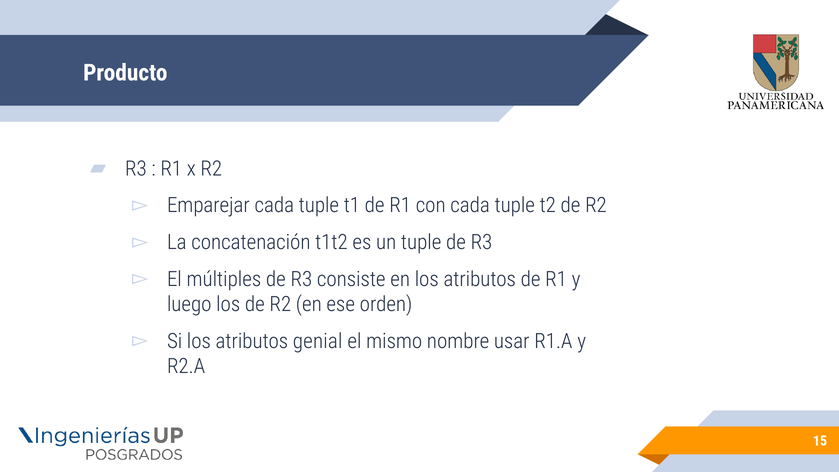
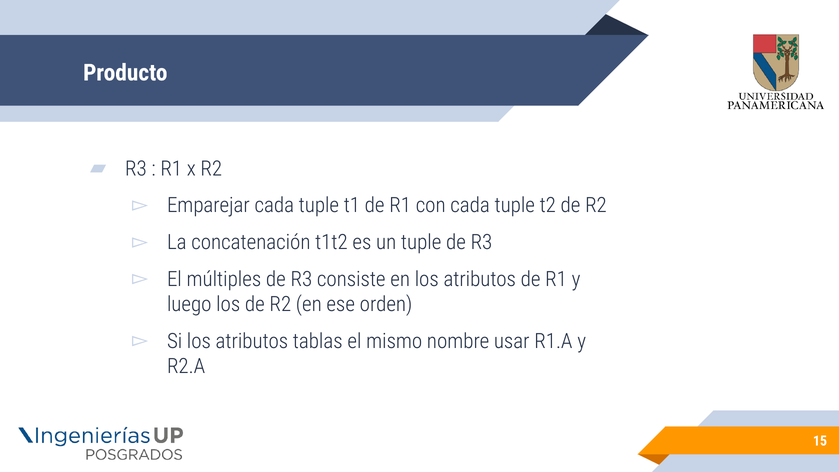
genial: genial -> tablas (318, 341)
